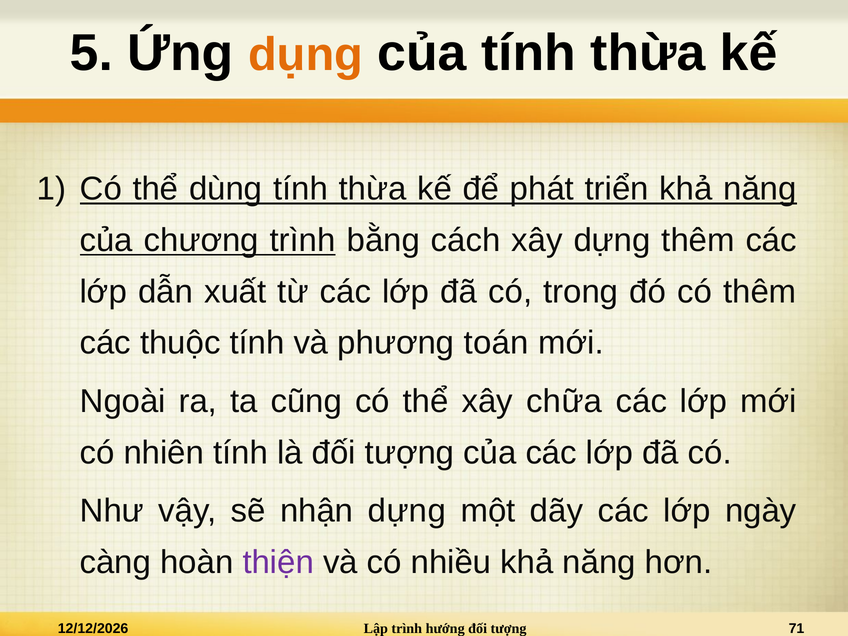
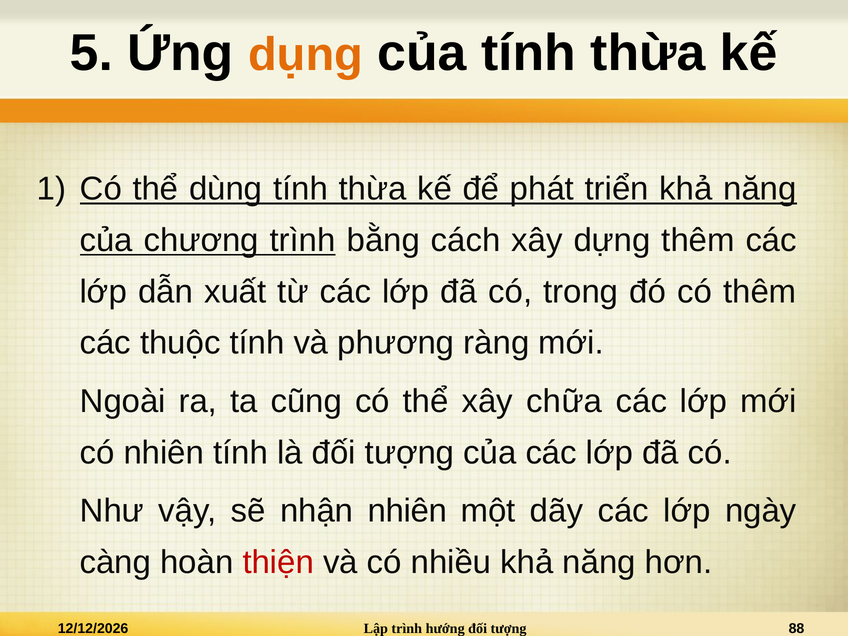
toán: toán -> ràng (496, 343)
nhận dựng: dựng -> nhiên (407, 511)
thiện colour: purple -> red (278, 562)
71: 71 -> 88 (796, 628)
